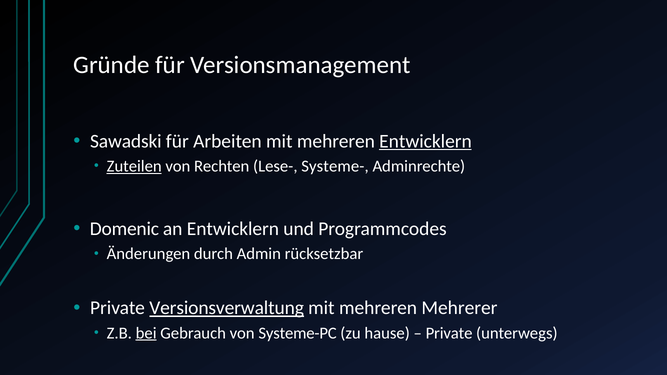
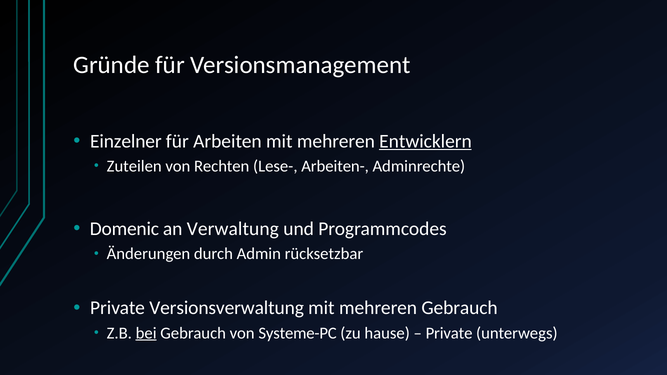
Sawadski: Sawadski -> Einzelner (126, 141)
Zuteilen underline: present -> none (134, 166)
Systeme-: Systeme- -> Arbeiten- (335, 166)
an Entwicklern: Entwicklern -> Verwaltung (233, 229)
Versionsverwaltung underline: present -> none (227, 308)
mehreren Mehrerer: Mehrerer -> Gebrauch (460, 308)
